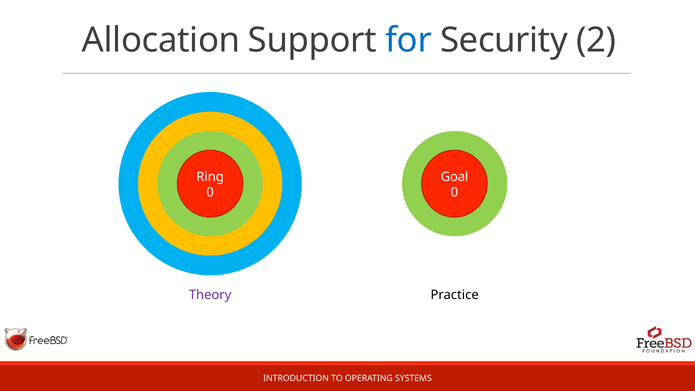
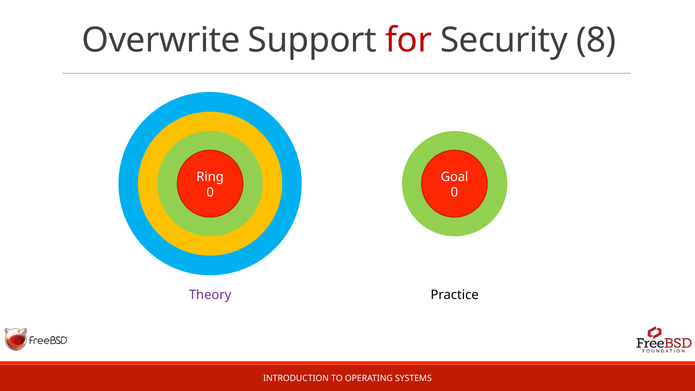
Allocation: Allocation -> Overwrite (161, 40)
for colour: blue -> red (409, 40)
2: 2 -> 8 (596, 40)
